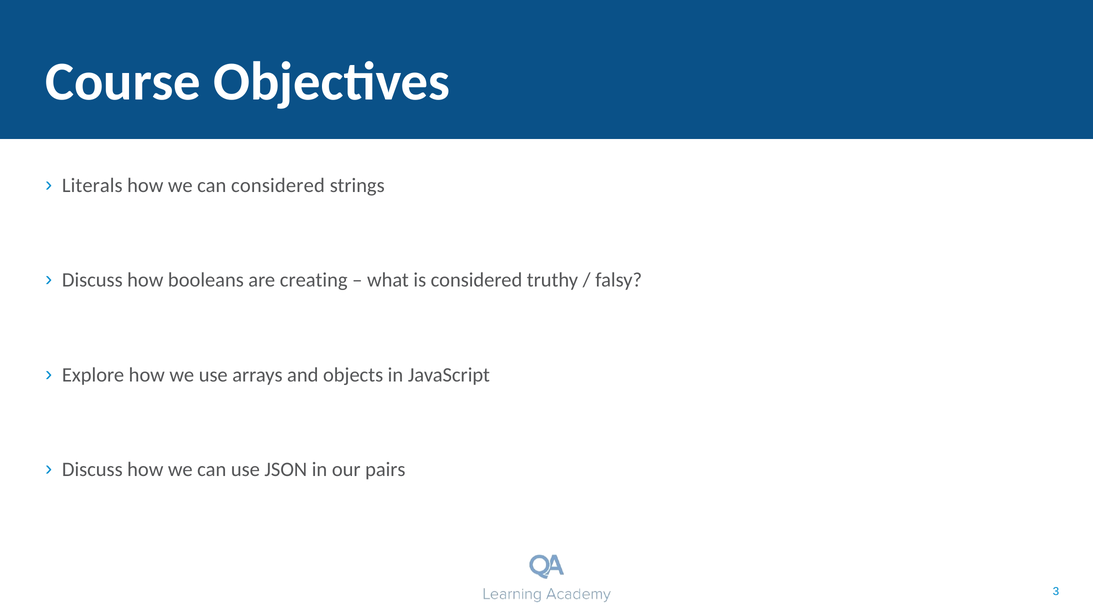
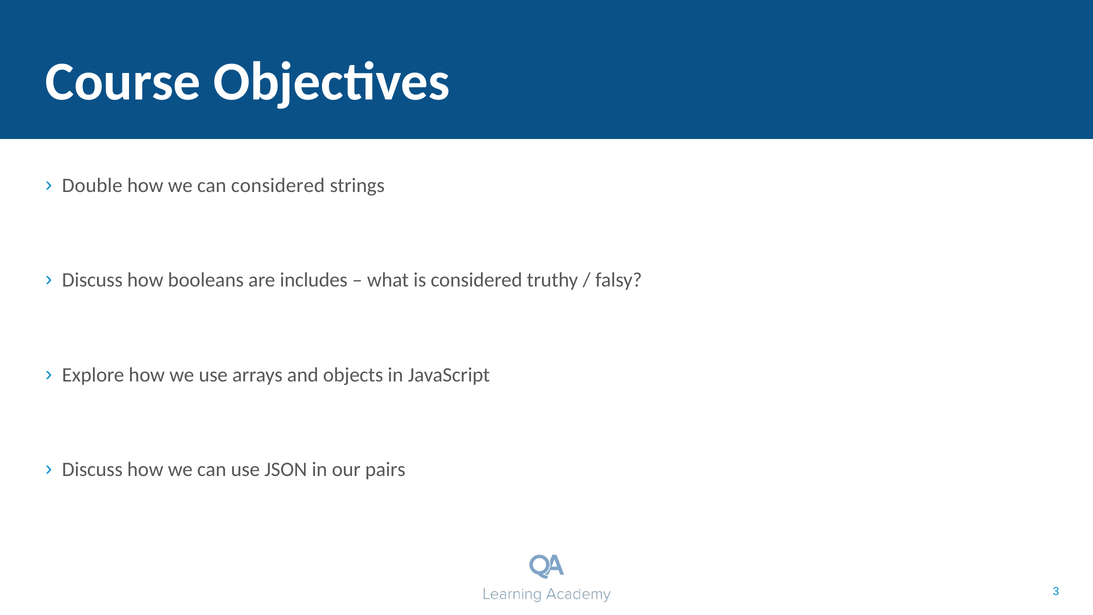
Literals: Literals -> Double (92, 185)
creating: creating -> includes (314, 280)
